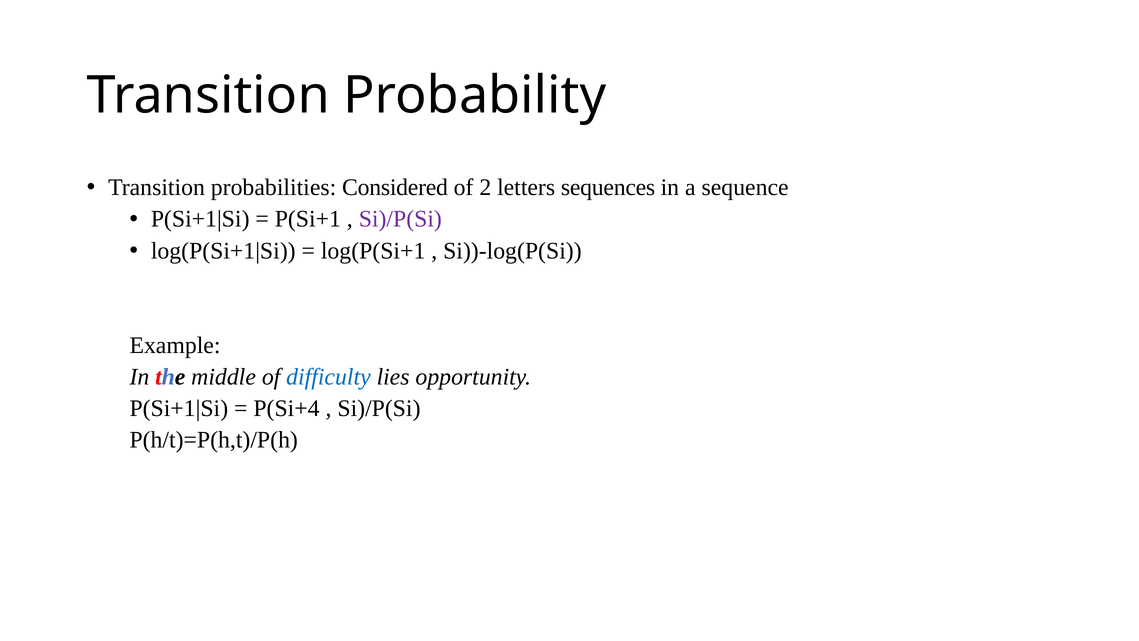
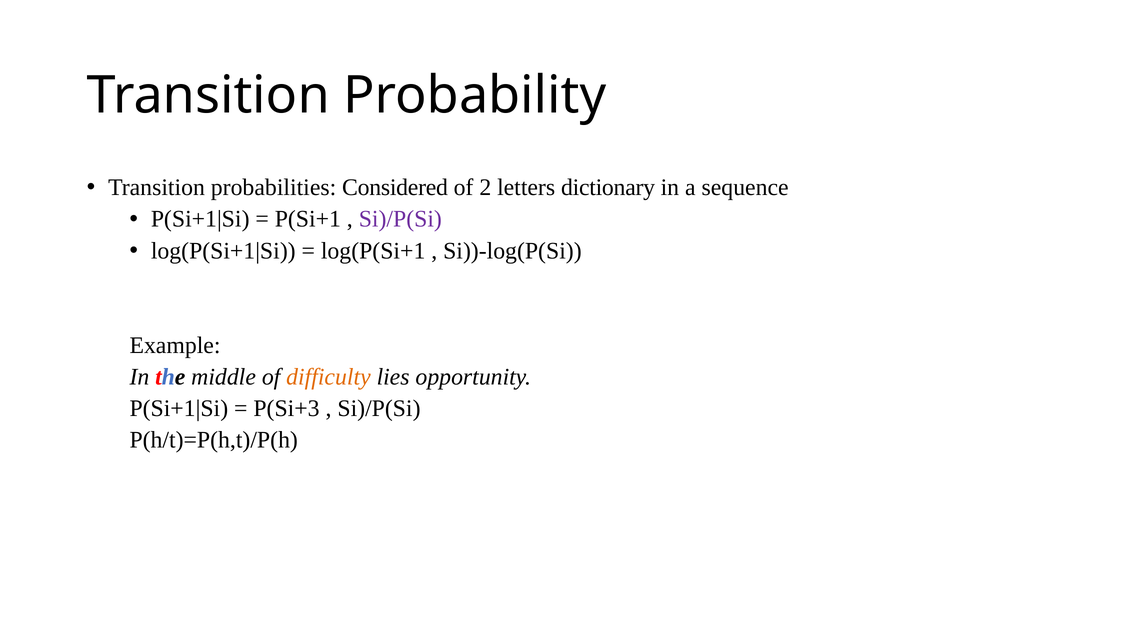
sequences: sequences -> dictionary (608, 187)
difficulty colour: blue -> orange (328, 377)
P(Si+4: P(Si+4 -> P(Si+3 (286, 408)
